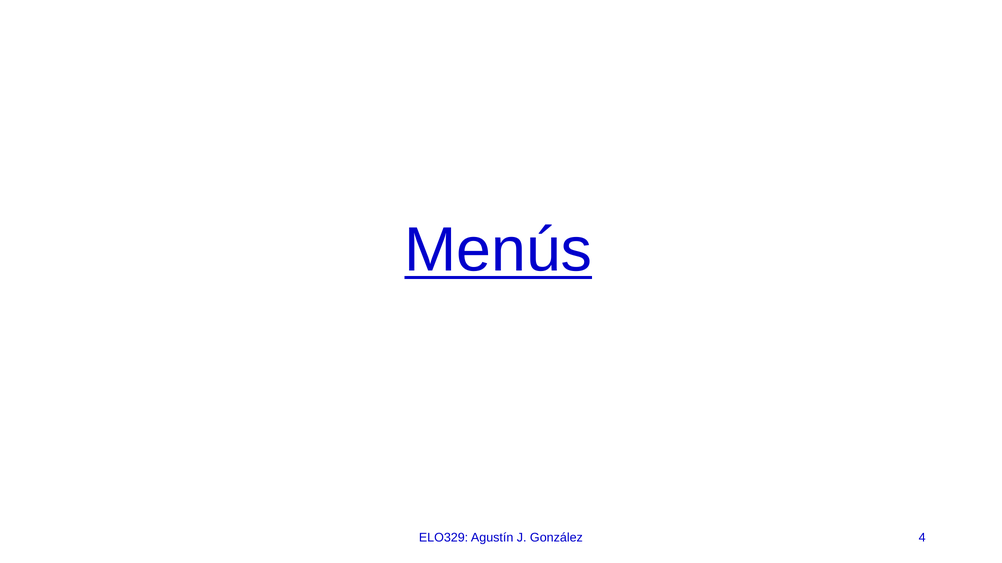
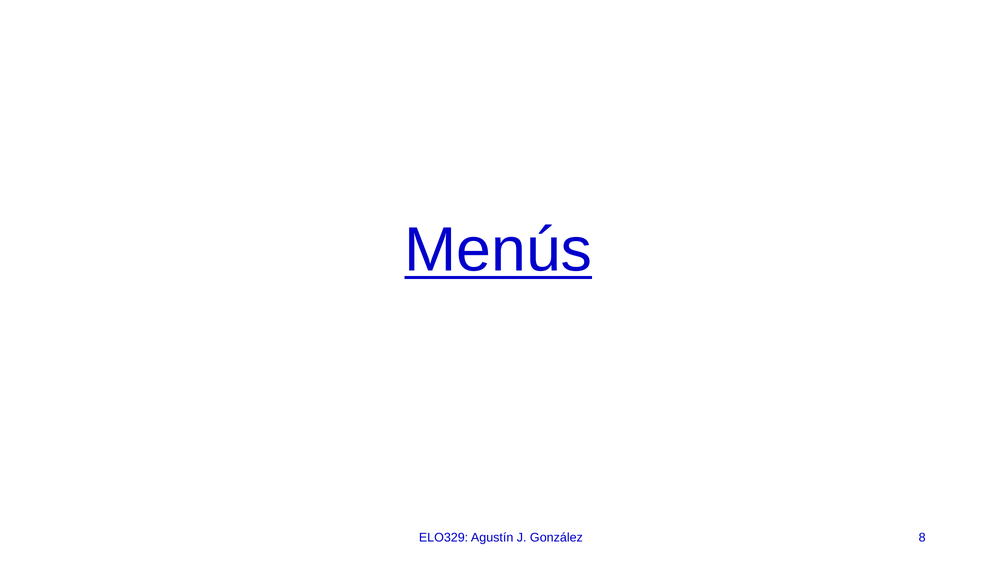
4: 4 -> 8 (922, 538)
